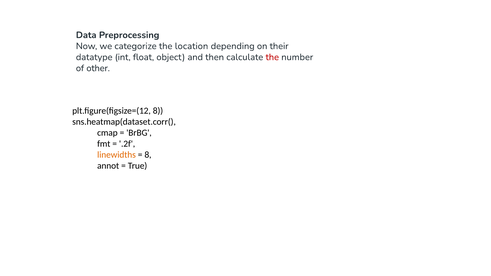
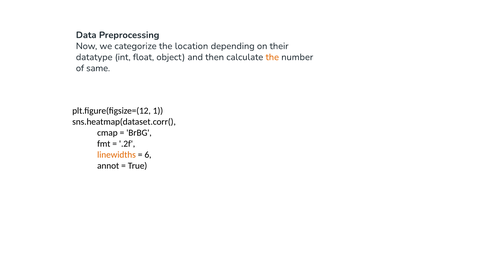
the colour: red -> orange (272, 57)
other: other -> same (98, 68)
plt.figure(figsize=(12 8: 8 -> 1 (158, 111)
8: 8 -> 6 (148, 155)
